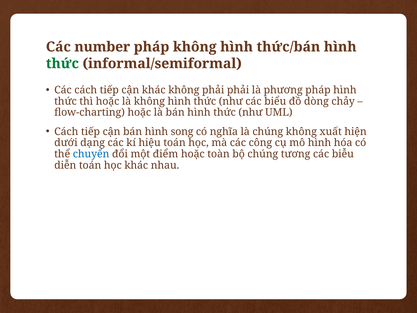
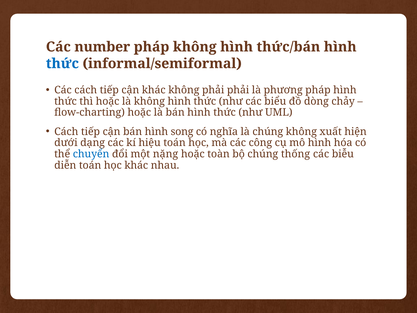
thức colour: green -> blue (62, 64)
điểm: điểm -> nặng (166, 154)
tương: tương -> thống (296, 154)
